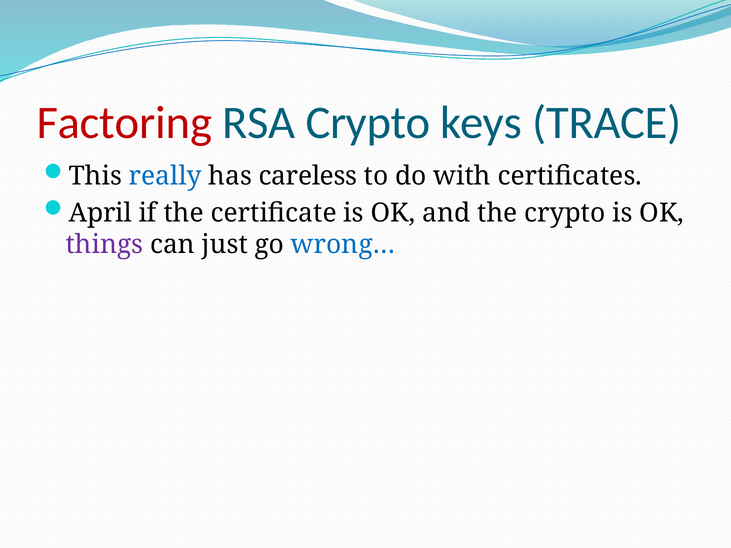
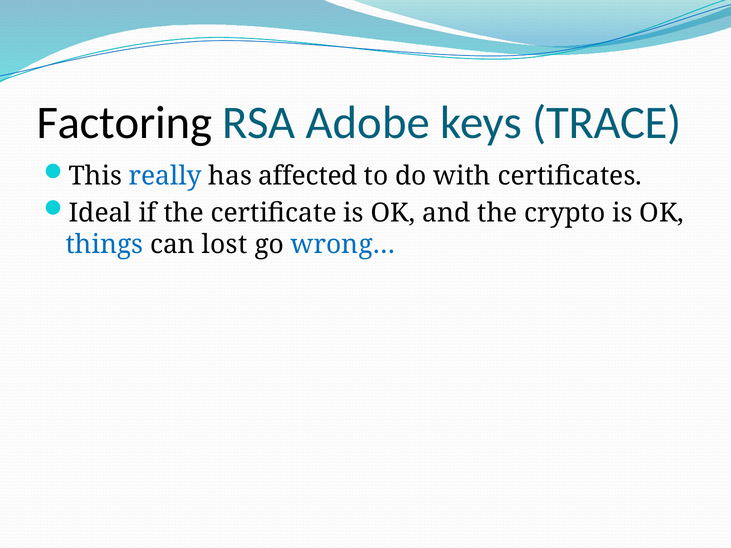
Factoring colour: red -> black (124, 123)
RSA Crypto: Crypto -> Adobe (368, 123)
careless: careless -> affected (308, 176)
April: April -> Ideal (100, 213)
things colour: purple -> blue (104, 245)
just: just -> lost (225, 245)
